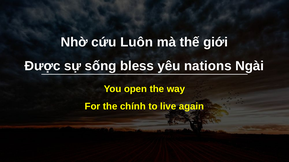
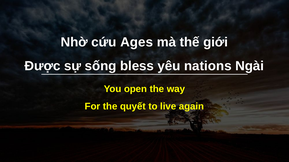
Luôn: Luôn -> Ages (137, 42)
chính: chính -> quyết (133, 107)
